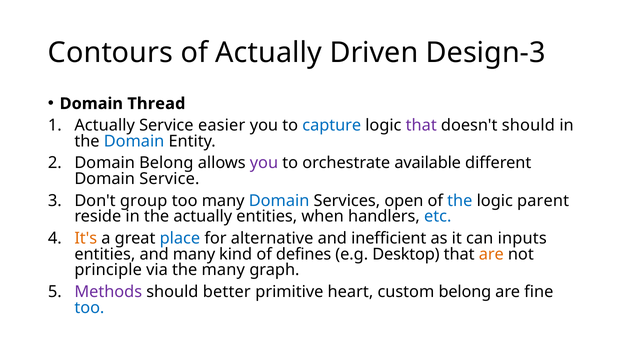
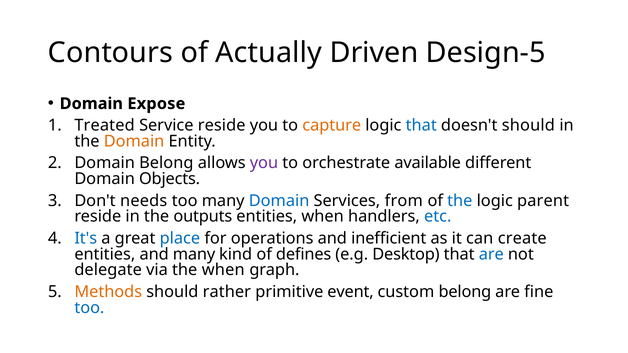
Design-3: Design-3 -> Design-5 (486, 53)
Thread: Thread -> Expose (156, 104)
Actually: Actually -> Treated (105, 125)
Service easier: easier -> reside (222, 125)
capture colour: blue -> orange (332, 125)
that colour: purple -> blue (421, 125)
Domain colour: blue -> orange (134, 141)
Domain Service: Service -> Objects (170, 179)
group: group -> needs (144, 201)
open: open -> from (404, 201)
the actually: actually -> outputs (203, 217)
It's colour: orange -> blue (86, 238)
alternative: alternative -> operations (272, 238)
inputs: inputs -> create (522, 238)
are colour: orange -> blue (491, 254)
principle: principle -> delegate (108, 270)
the many: many -> when (223, 270)
Methods colour: purple -> orange (108, 292)
better: better -> rather (227, 292)
heart: heart -> event (351, 292)
